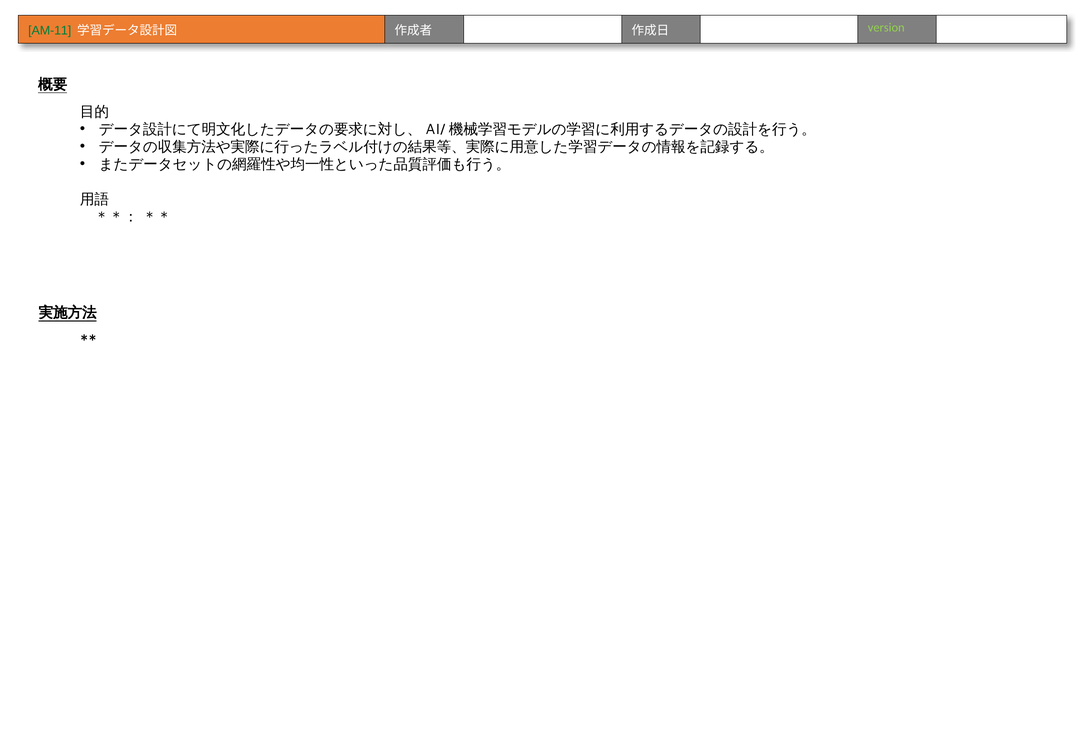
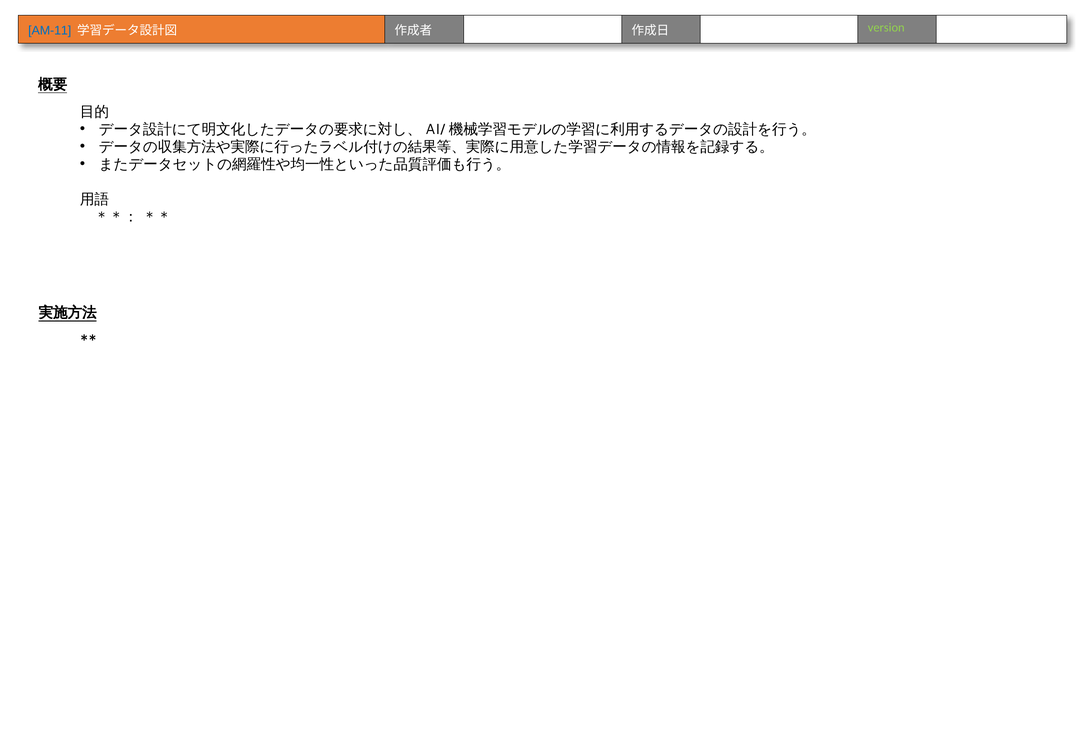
AM-11 colour: green -> blue (50, 30)
